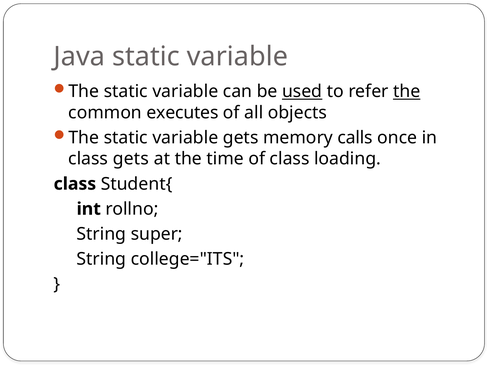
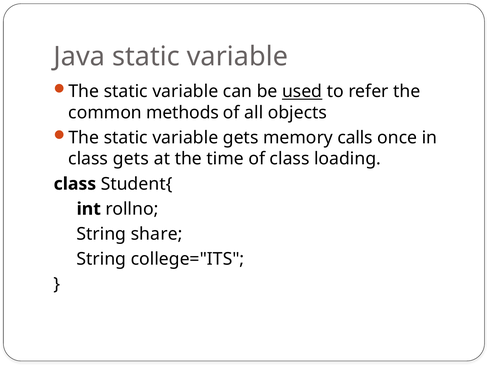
the underline: present -> none (407, 91)
executes: executes -> methods (183, 113)
super: super -> share (157, 234)
